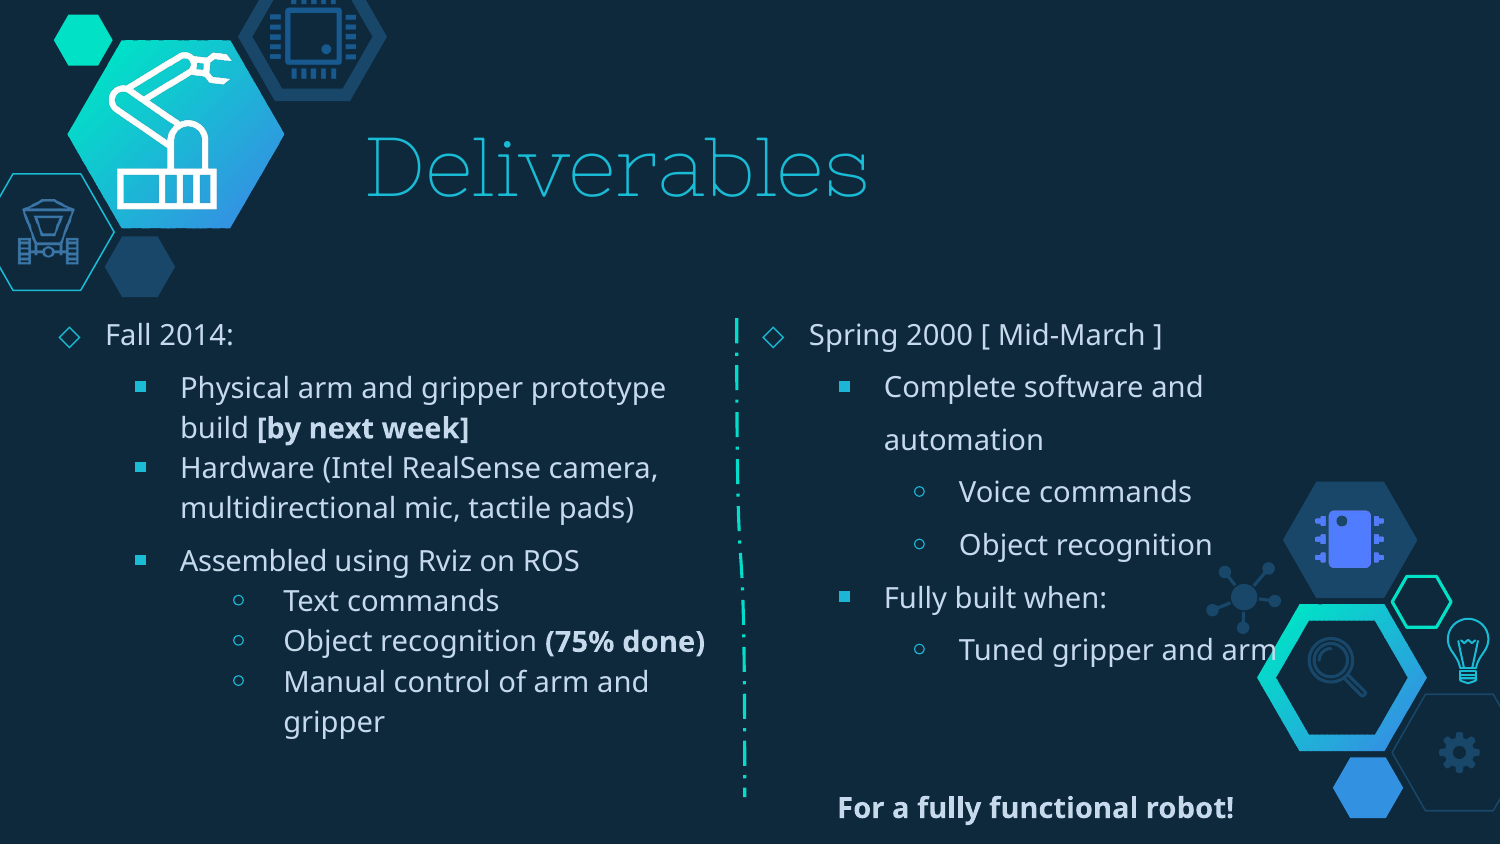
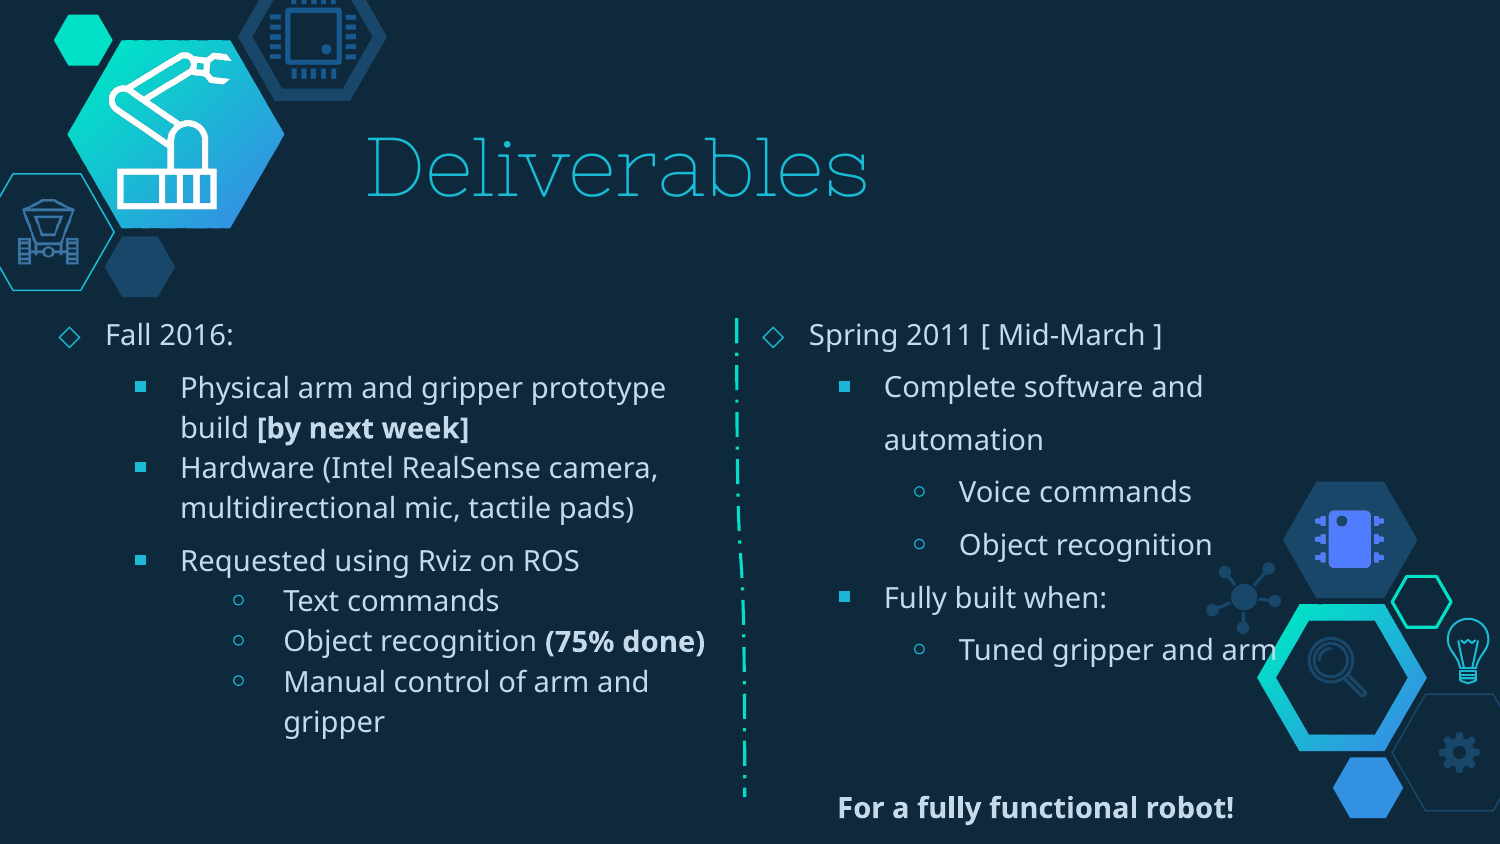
2014: 2014 -> 2016 (197, 336)
2000: 2000 -> 2011 (940, 336)
Assembled: Assembled -> Requested (253, 562)
